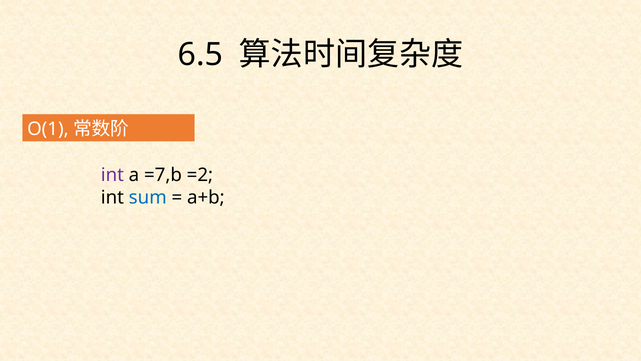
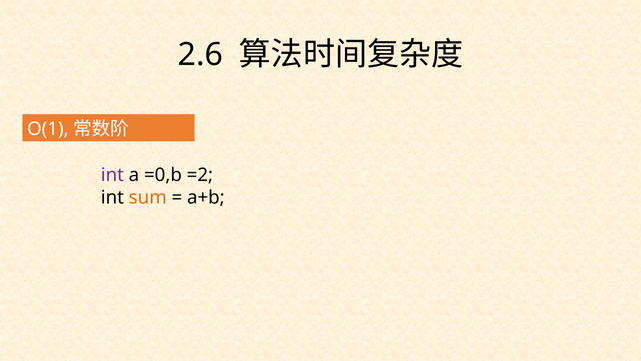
6.5: 6.5 -> 2.6 (200, 54)
=7,b: =7,b -> =0,b (163, 175)
sum colour: blue -> orange (148, 197)
